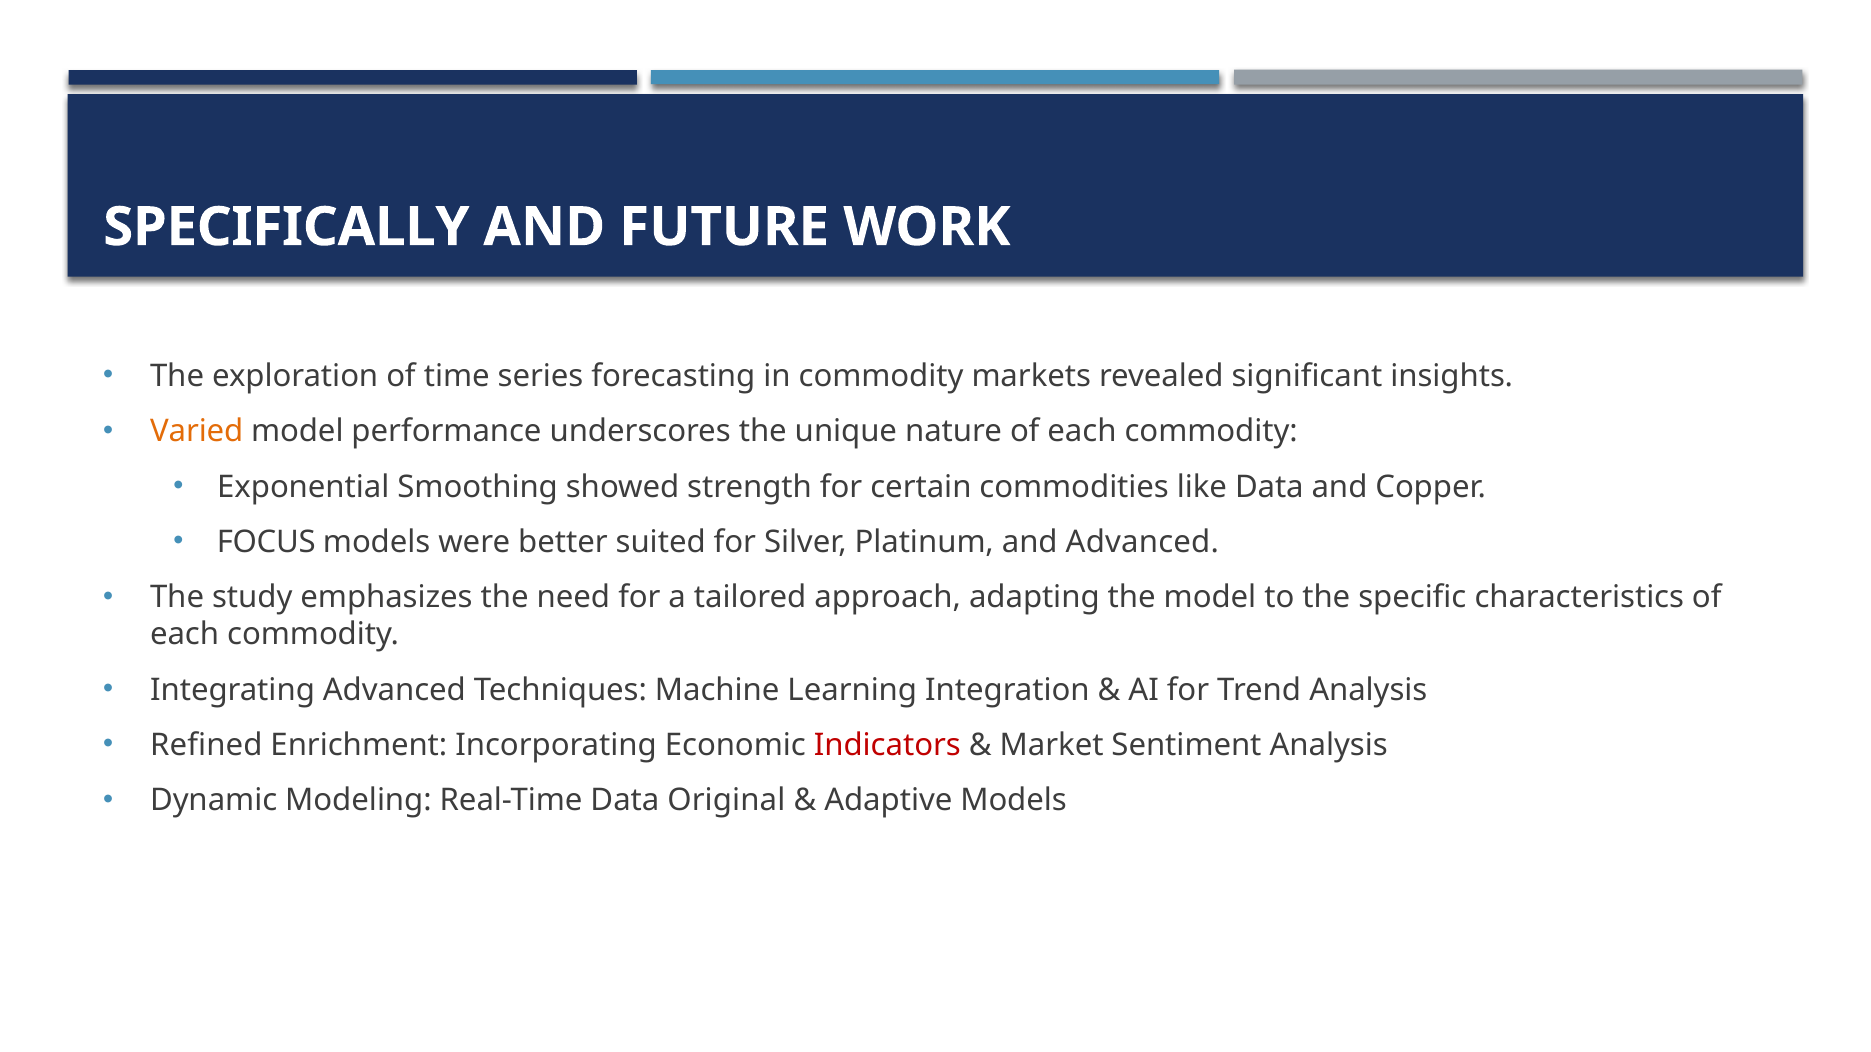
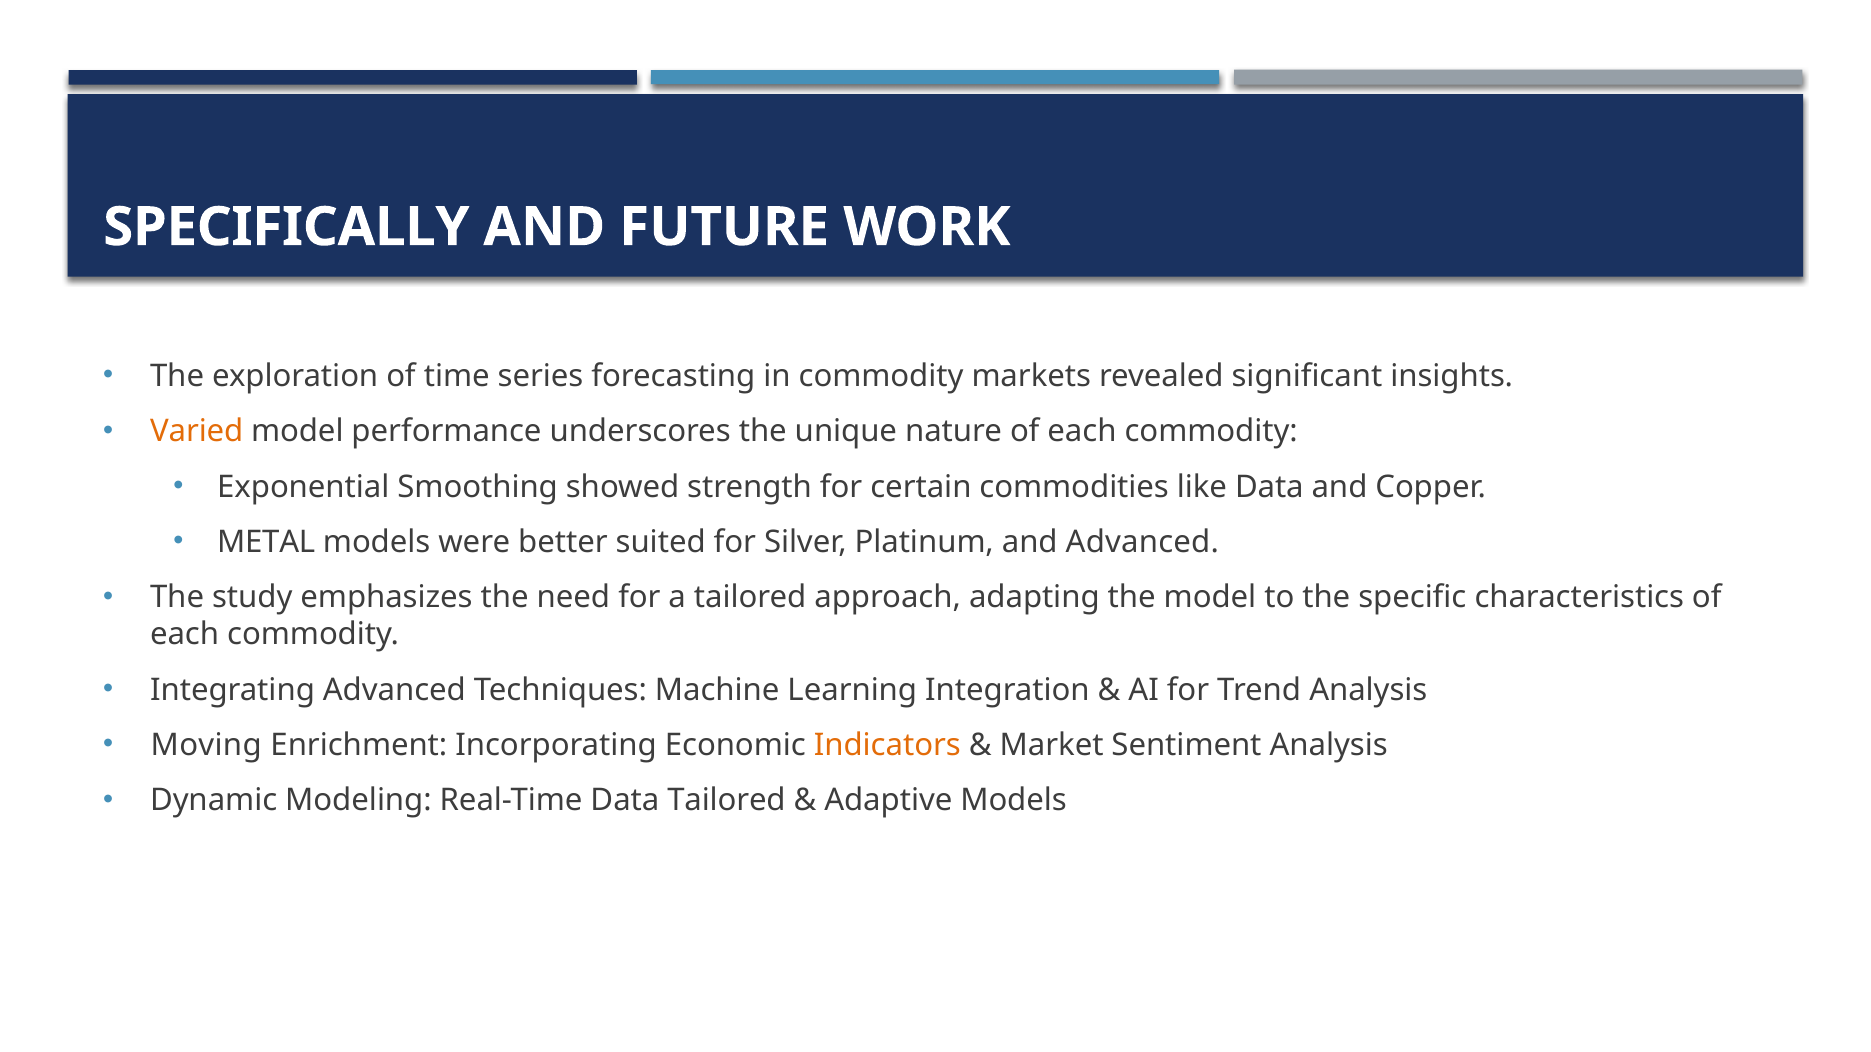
FOCUS: FOCUS -> METAL (266, 542)
Refined: Refined -> Moving (206, 745)
Indicators colour: red -> orange (887, 745)
Data Original: Original -> Tailored (726, 801)
